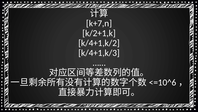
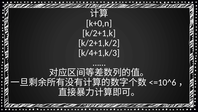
k+7,n: k+7,n -> k+0,n (99, 23)
k/4+1,k/2: k/4+1,k/2 -> k/2+1,k/2 (99, 43)
